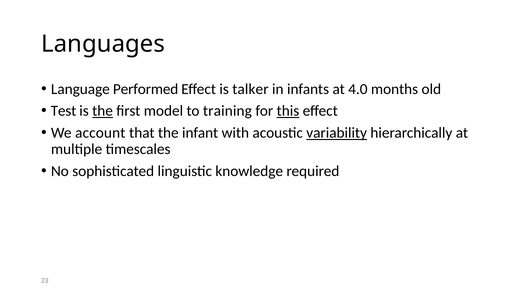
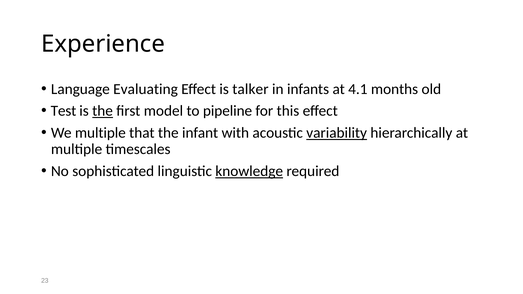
Languages: Languages -> Experience (103, 44)
Performed: Performed -> Evaluating (146, 89)
4.0: 4.0 -> 4.1 (358, 89)
training: training -> pipeline (228, 111)
this underline: present -> none (288, 111)
We account: account -> multiple (100, 133)
knowledge underline: none -> present (249, 171)
